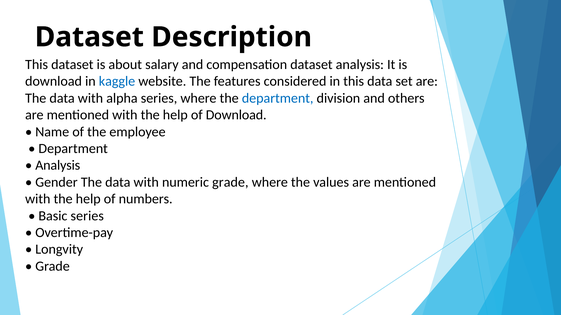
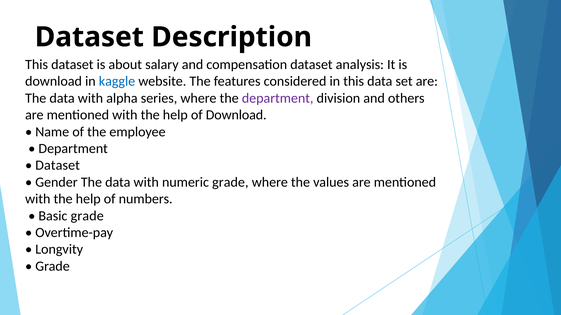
department colour: blue -> purple (278, 98)
Analysis: Analysis -> Dataset (58, 166)
Basic series: series -> grade (87, 216)
